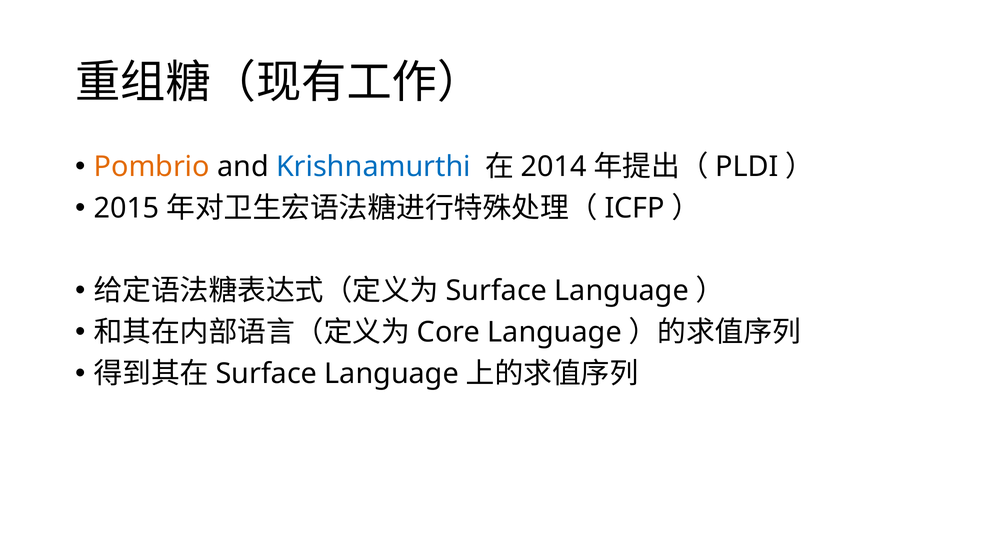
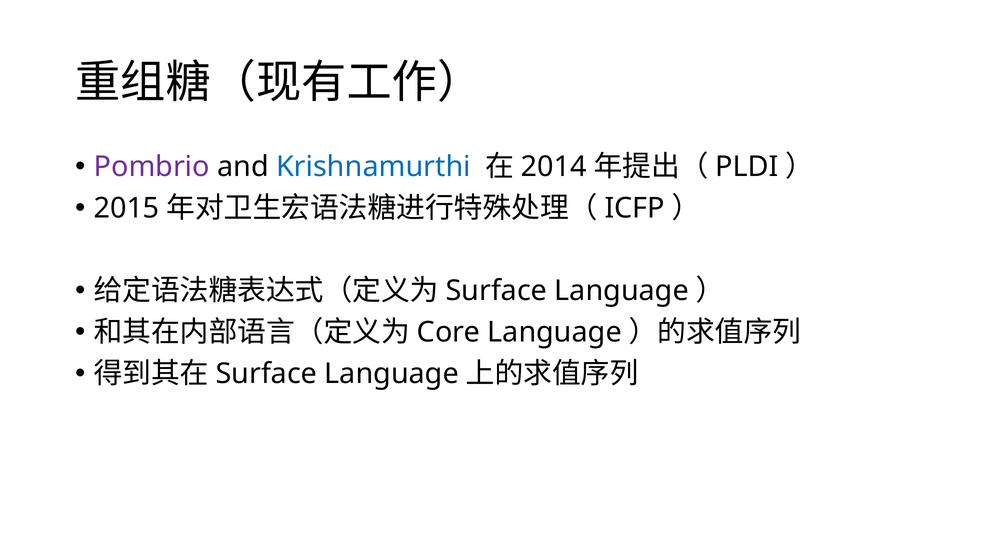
Pombrio colour: orange -> purple (152, 167)
